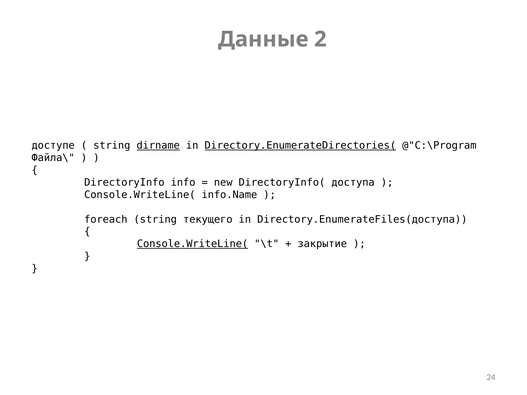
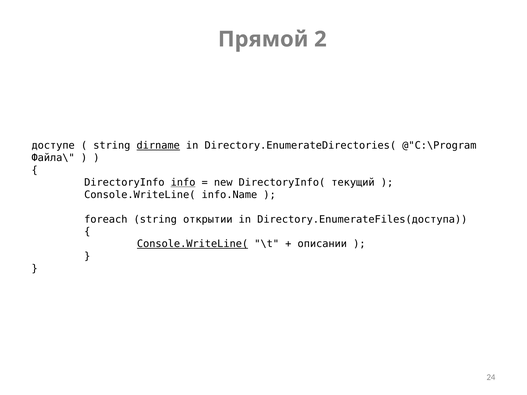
Данные: Данные -> Прямой (263, 39)
Directory.EnumerateDirectories( underline: present -> none (300, 146)
info underline: none -> present (183, 183)
доступа: доступа -> текущий (353, 183)
текущего: текущего -> открытии (208, 219)
закрытие: закрытие -> описании (322, 244)
